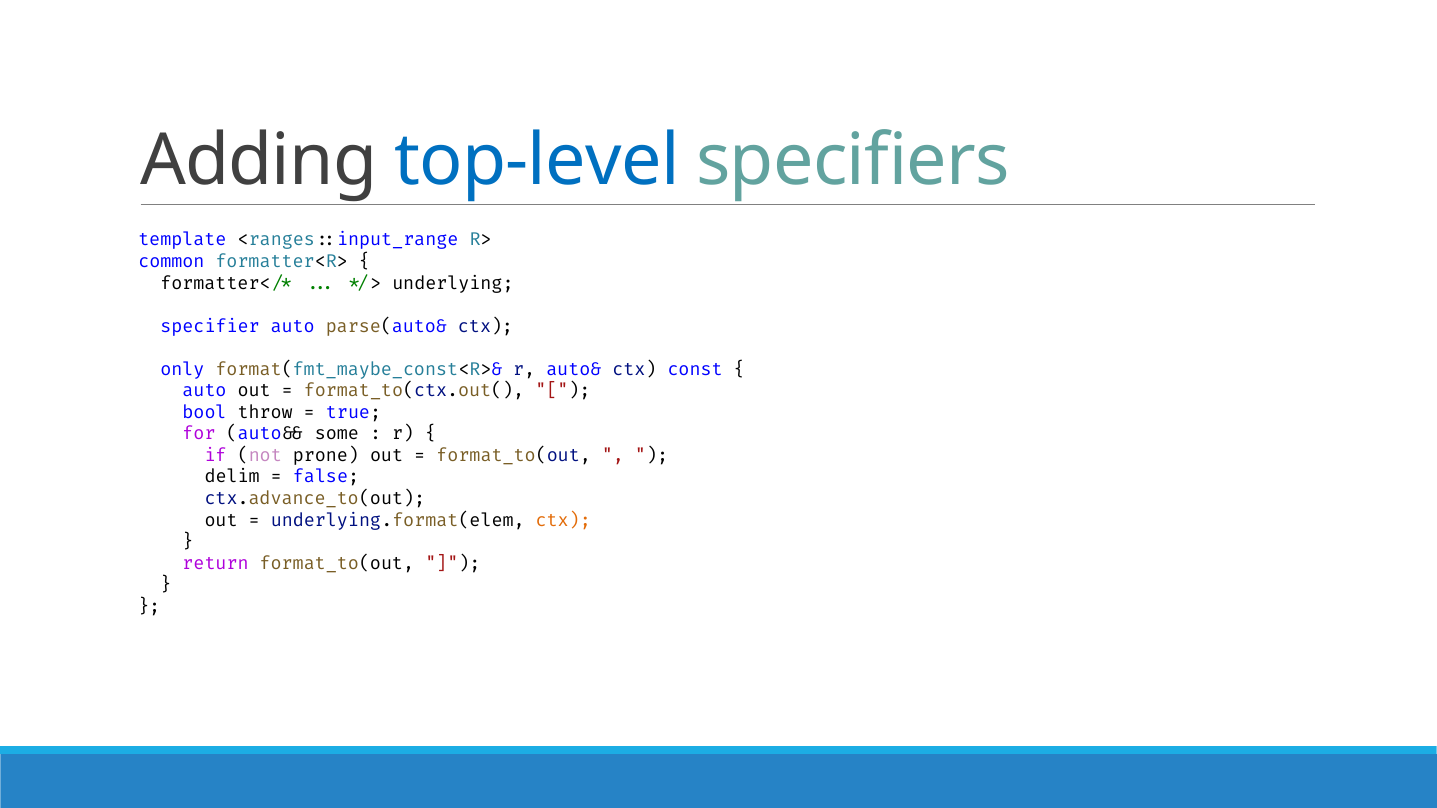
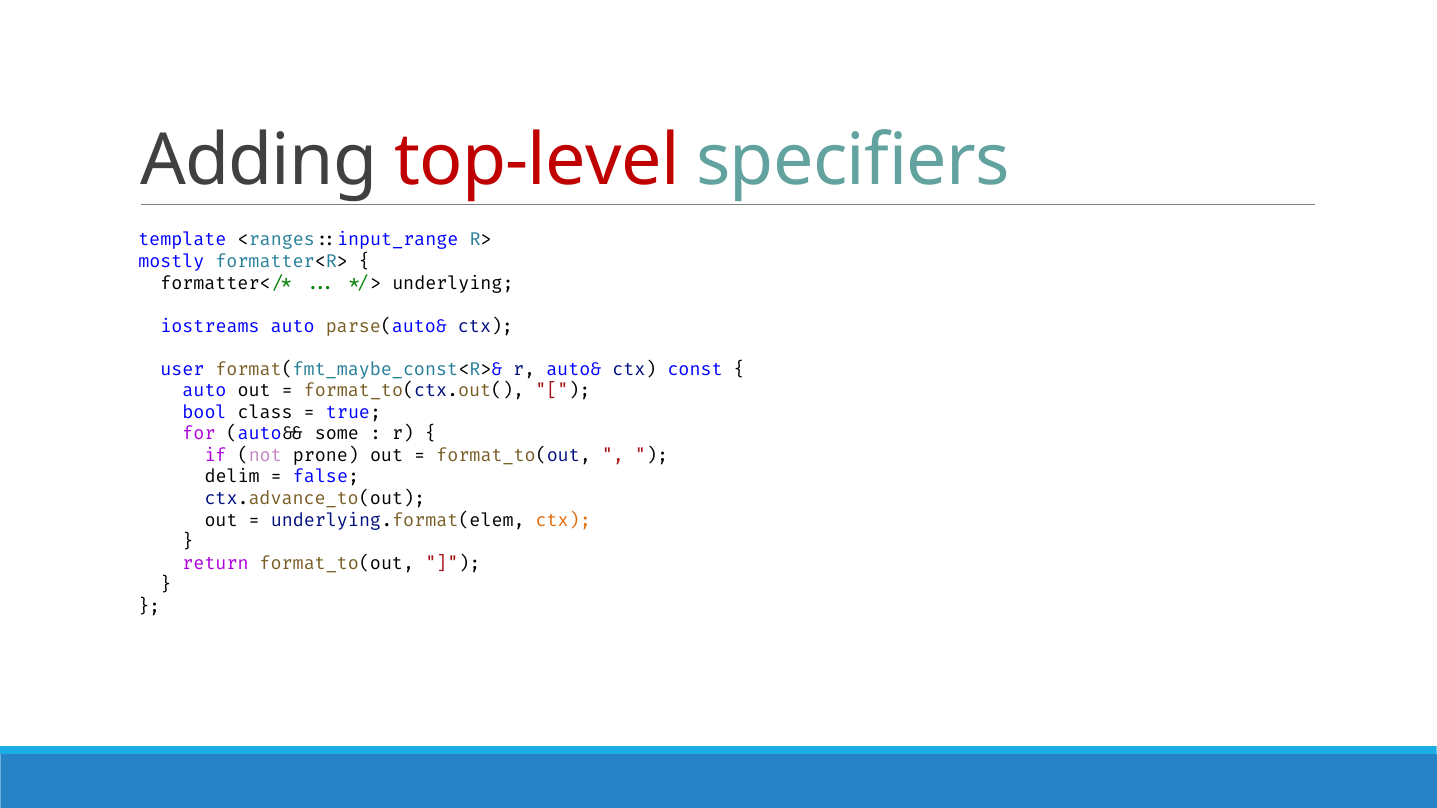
top-level colour: blue -> red (537, 161)
common: common -> mostly (171, 262)
specifier: specifier -> iostreams (210, 326)
only: only -> user (182, 369)
throw: throw -> class (265, 413)
